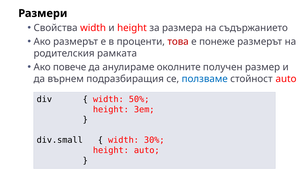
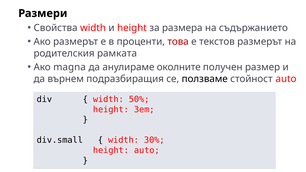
понеже: понеже -> текстов (217, 42)
повече: повече -> magna (70, 67)
ползваме colour: blue -> black (205, 79)
